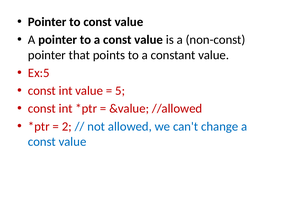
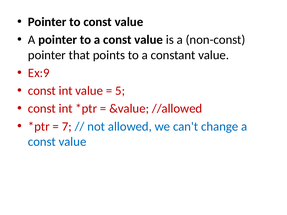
Ex:5: Ex:5 -> Ex:9 (39, 73)
2: 2 -> 7 (67, 127)
